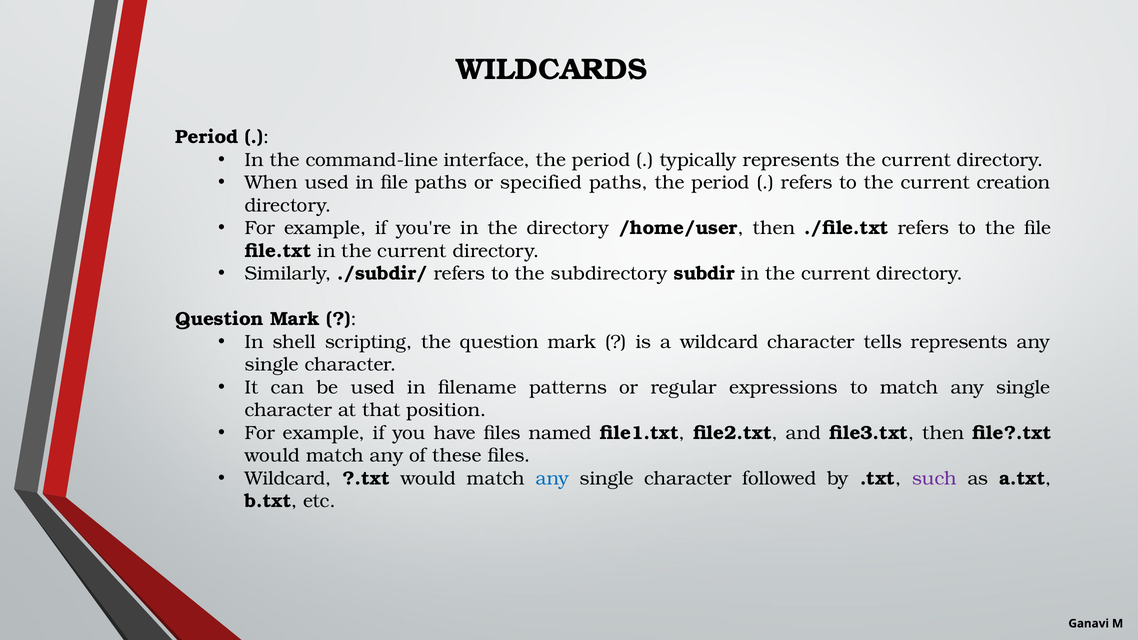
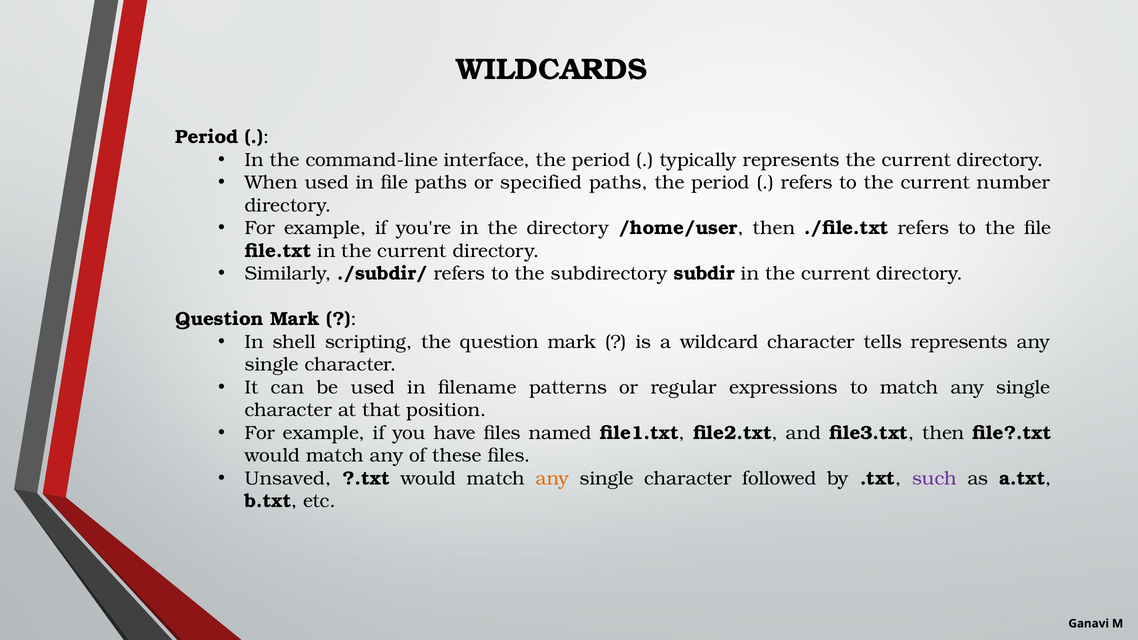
creation: creation -> number (1013, 183)
Wildcard: Wildcard -> Unsaved (288, 478)
any colour: blue -> orange (552, 478)
